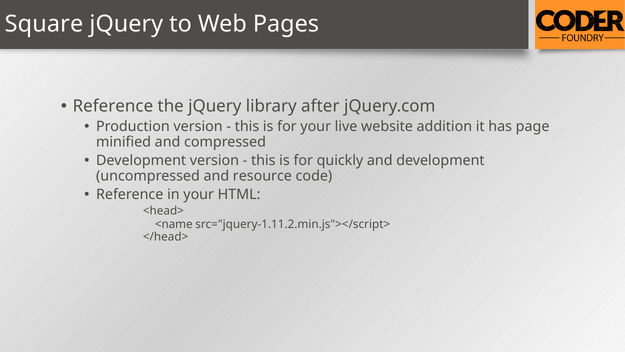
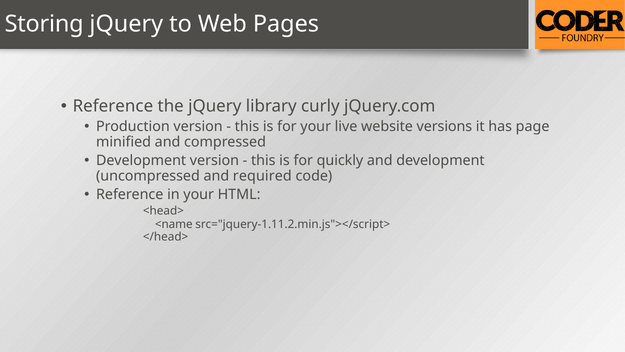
Square: Square -> Storing (44, 24)
after: after -> curly (320, 106)
addition: addition -> versions (444, 126)
resource: resource -> required (262, 176)
